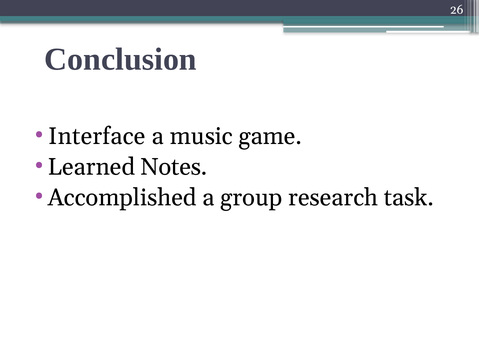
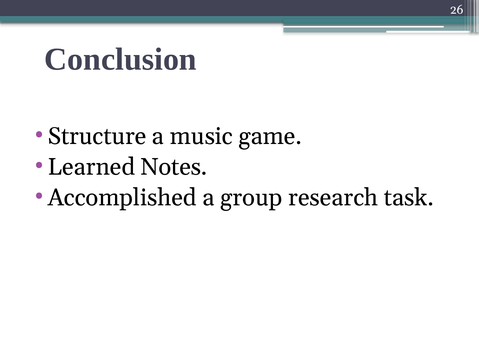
Interface: Interface -> Structure (97, 136)
